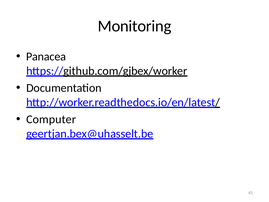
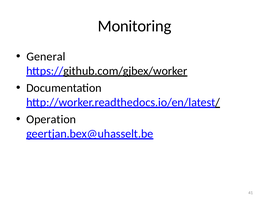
Panacea: Panacea -> General (46, 56)
Computer: Computer -> Operation (51, 119)
